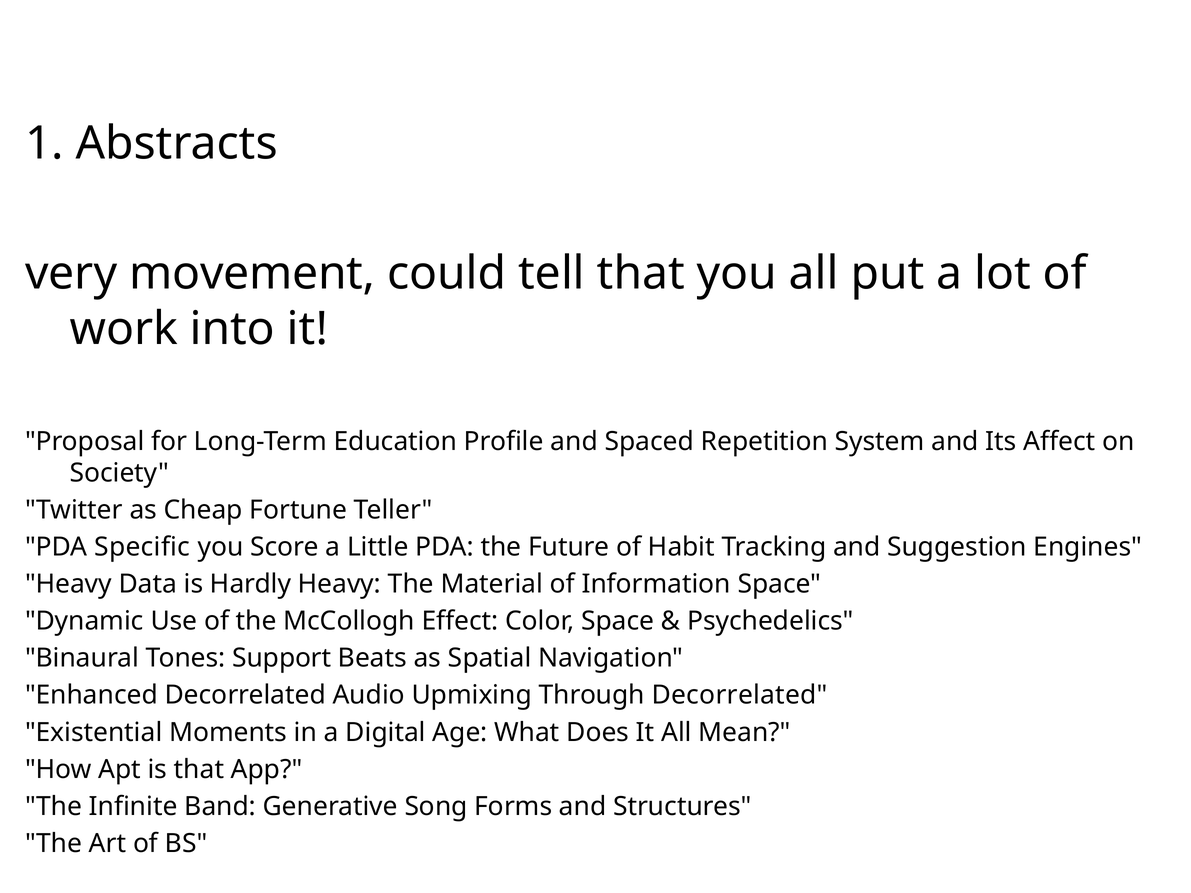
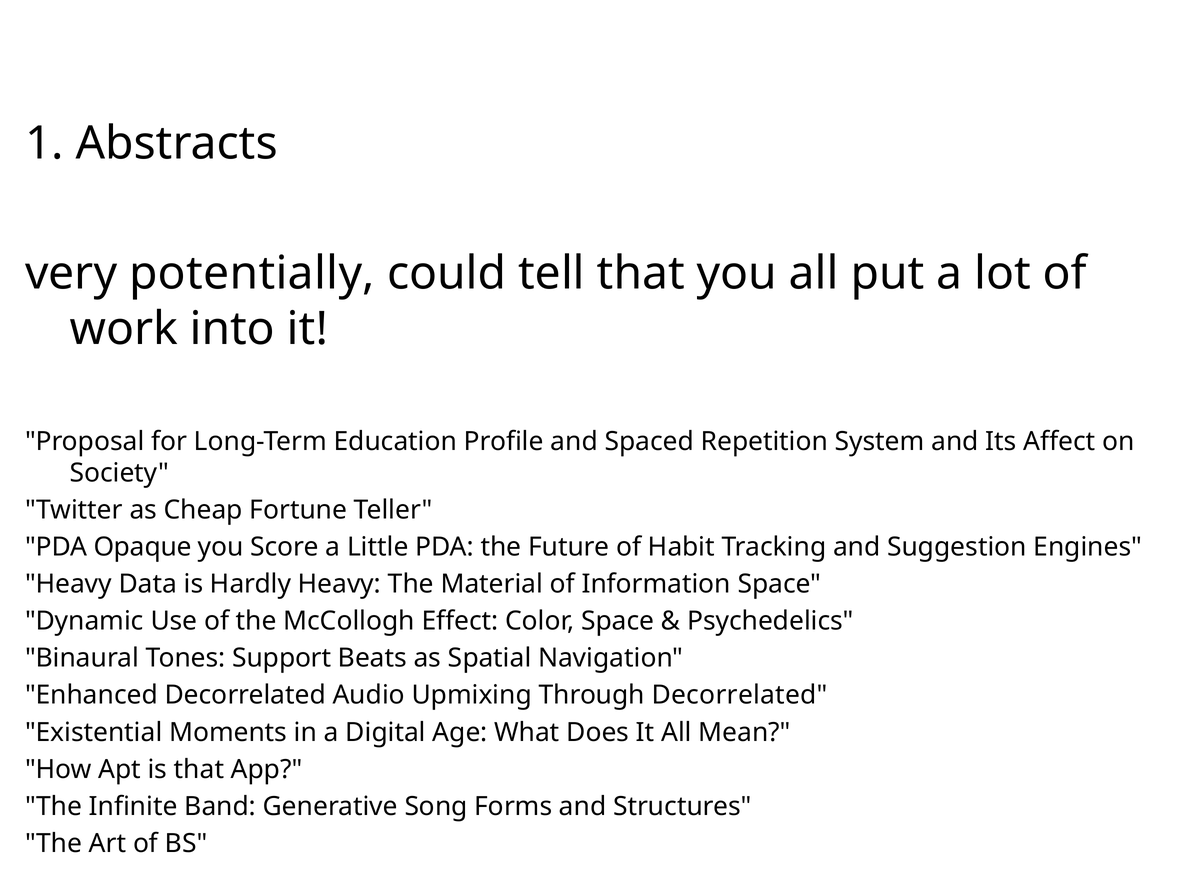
movement: movement -> potentially (252, 273)
Specific: Specific -> Opaque (143, 547)
